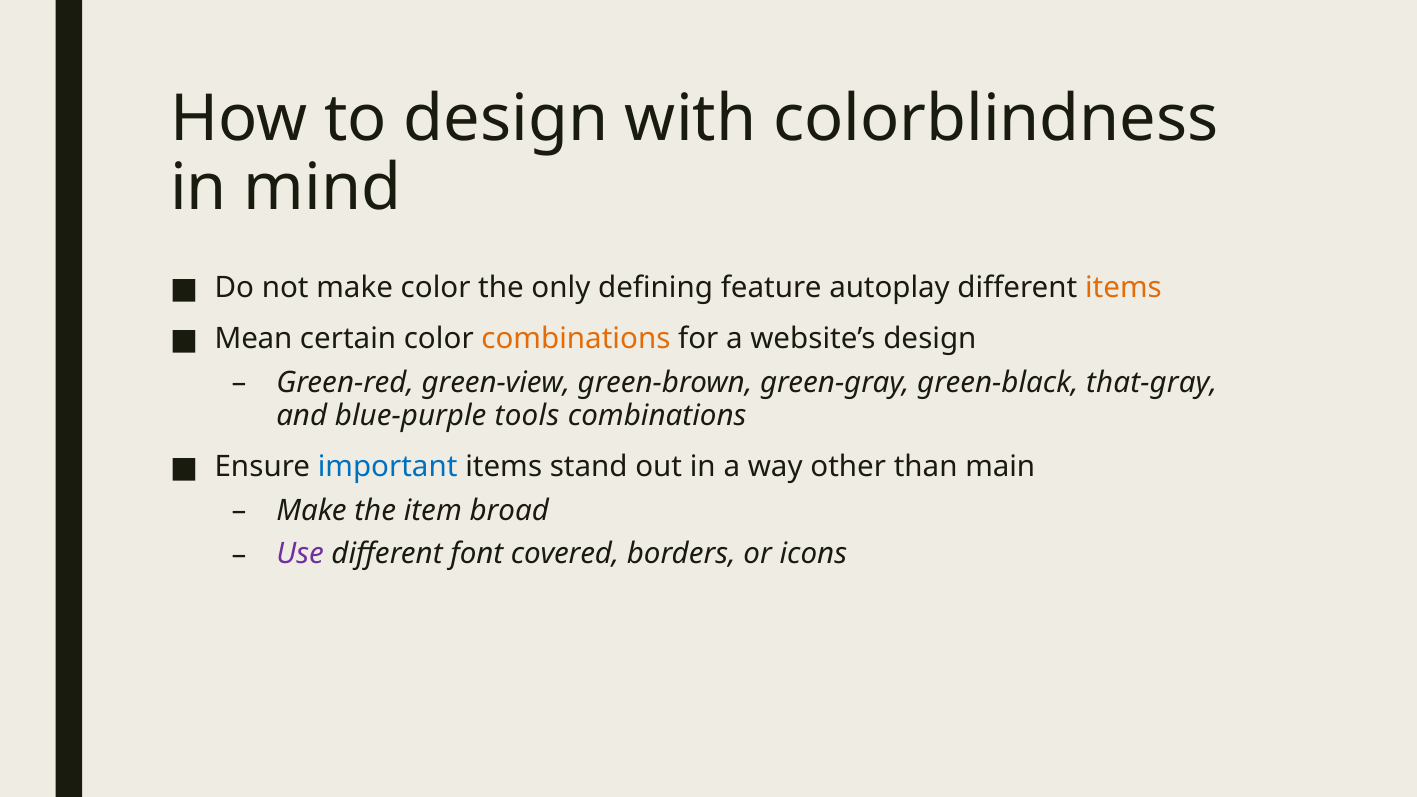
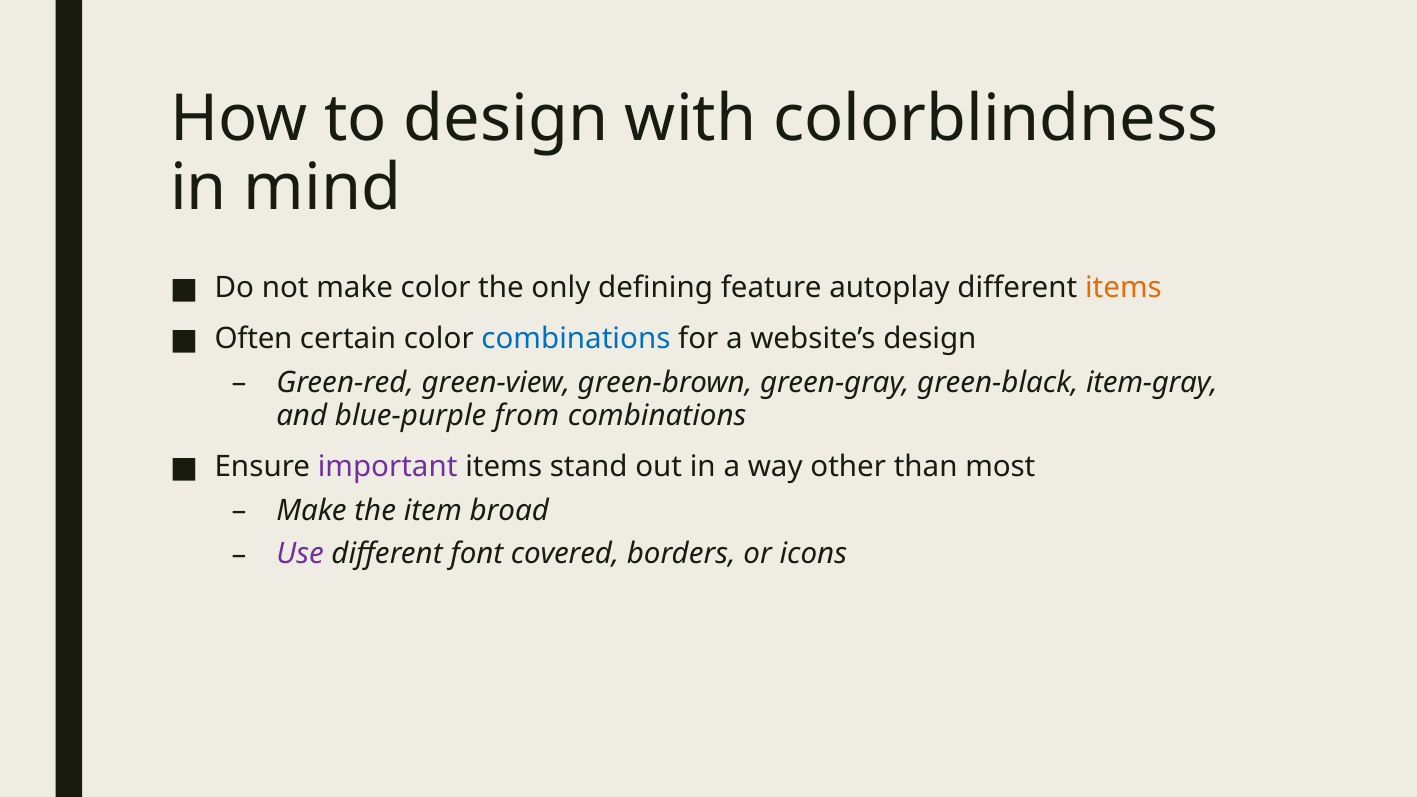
Mean: Mean -> Often (254, 339)
combinations colour: orange -> blue (576, 339)
that-gray: that-gray -> item-gray (1152, 383)
tools: tools -> from (527, 416)
important colour: blue -> purple (388, 467)
main: main -> most (1000, 467)
